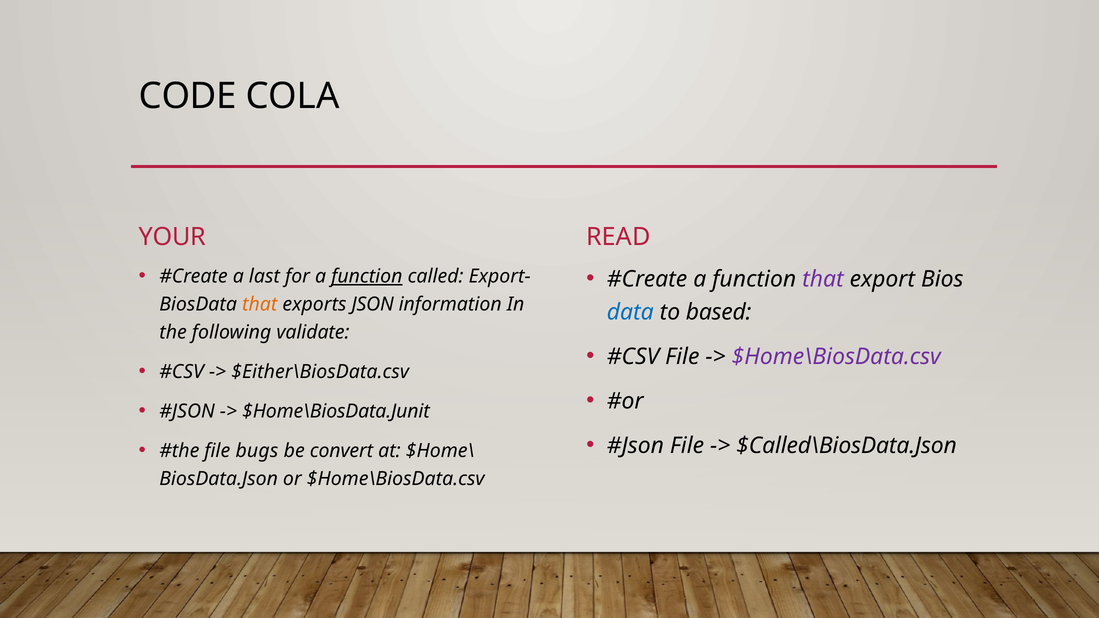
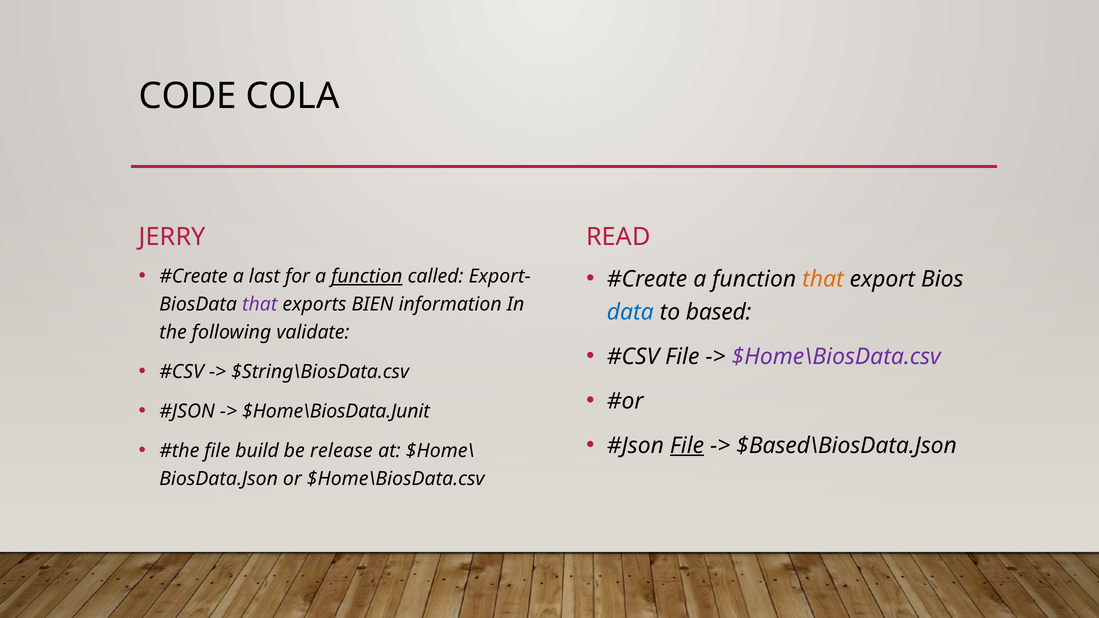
YOUR: YOUR -> JERRY (172, 237)
that colour: purple -> orange (823, 279)
that colour: orange -> purple (260, 304)
JSON: JSON -> BIEN (372, 304)
$Either\BiosData.csv: $Either\BiosData.csv -> $String\BiosData.csv (320, 372)
File underline: none -> present (687, 446)
$Called\BiosData.Json: $Called\BiosData.Json -> $Based\BiosData.Json (847, 446)
bugs: bugs -> build (257, 451)
convert: convert -> release (341, 451)
